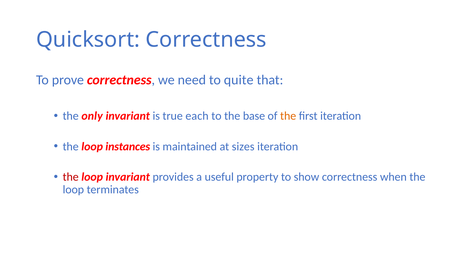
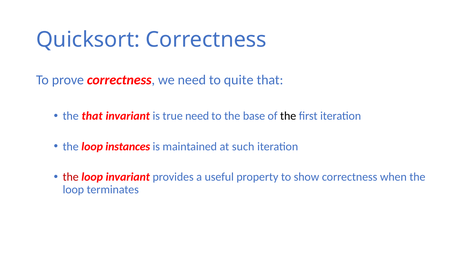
the only: only -> that (92, 116)
true each: each -> need (197, 116)
the colour: orange -> black (288, 116)
sizes: sizes -> such (243, 147)
